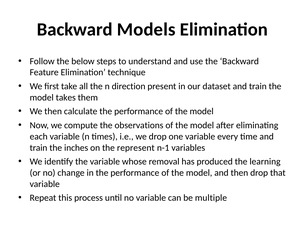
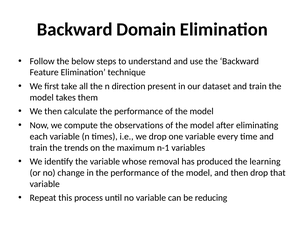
Models: Models -> Domain (146, 30)
inches: inches -> trends (76, 148)
represent: represent -> maximum (136, 148)
multiple: multiple -> reducing (211, 198)
